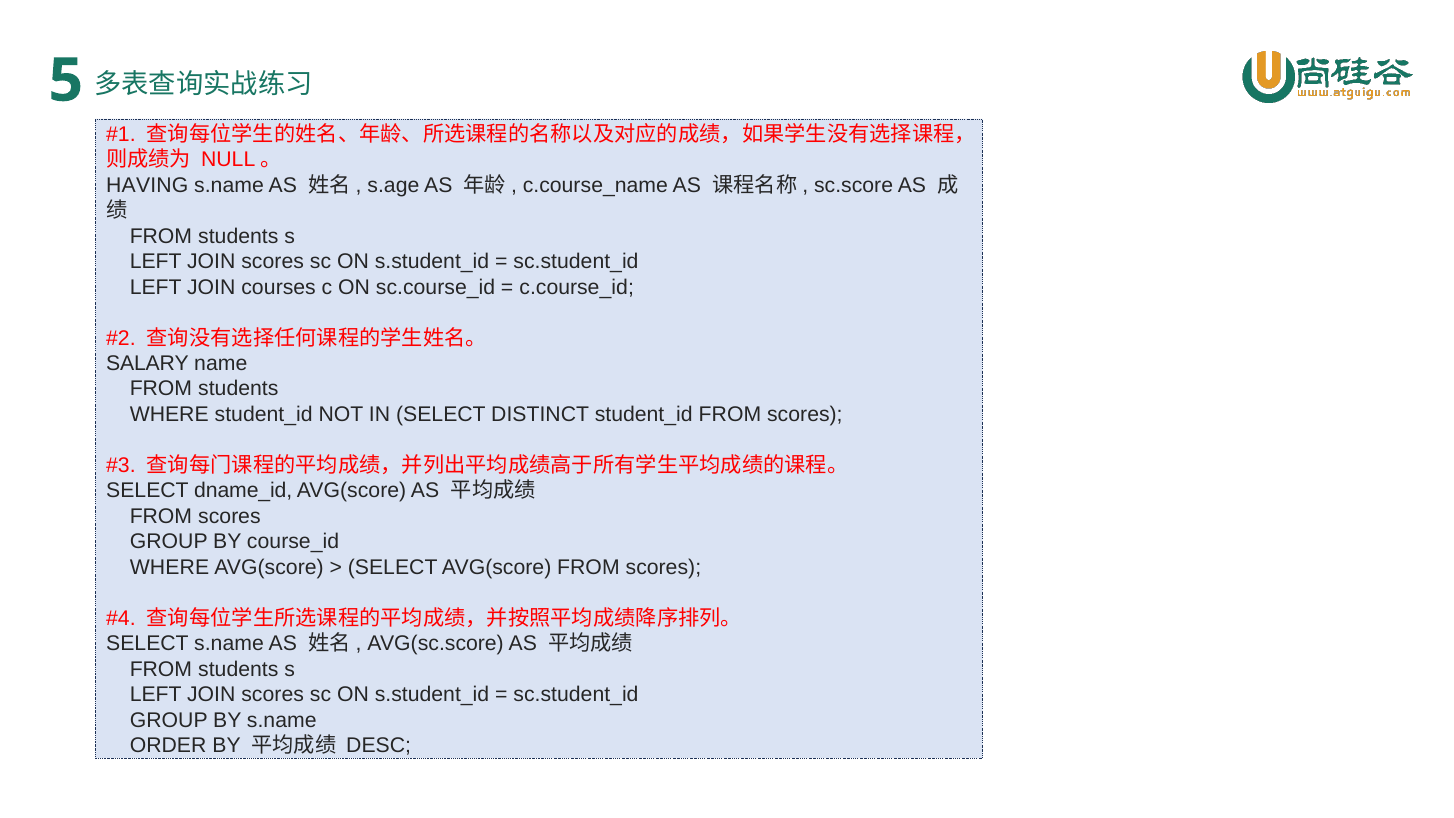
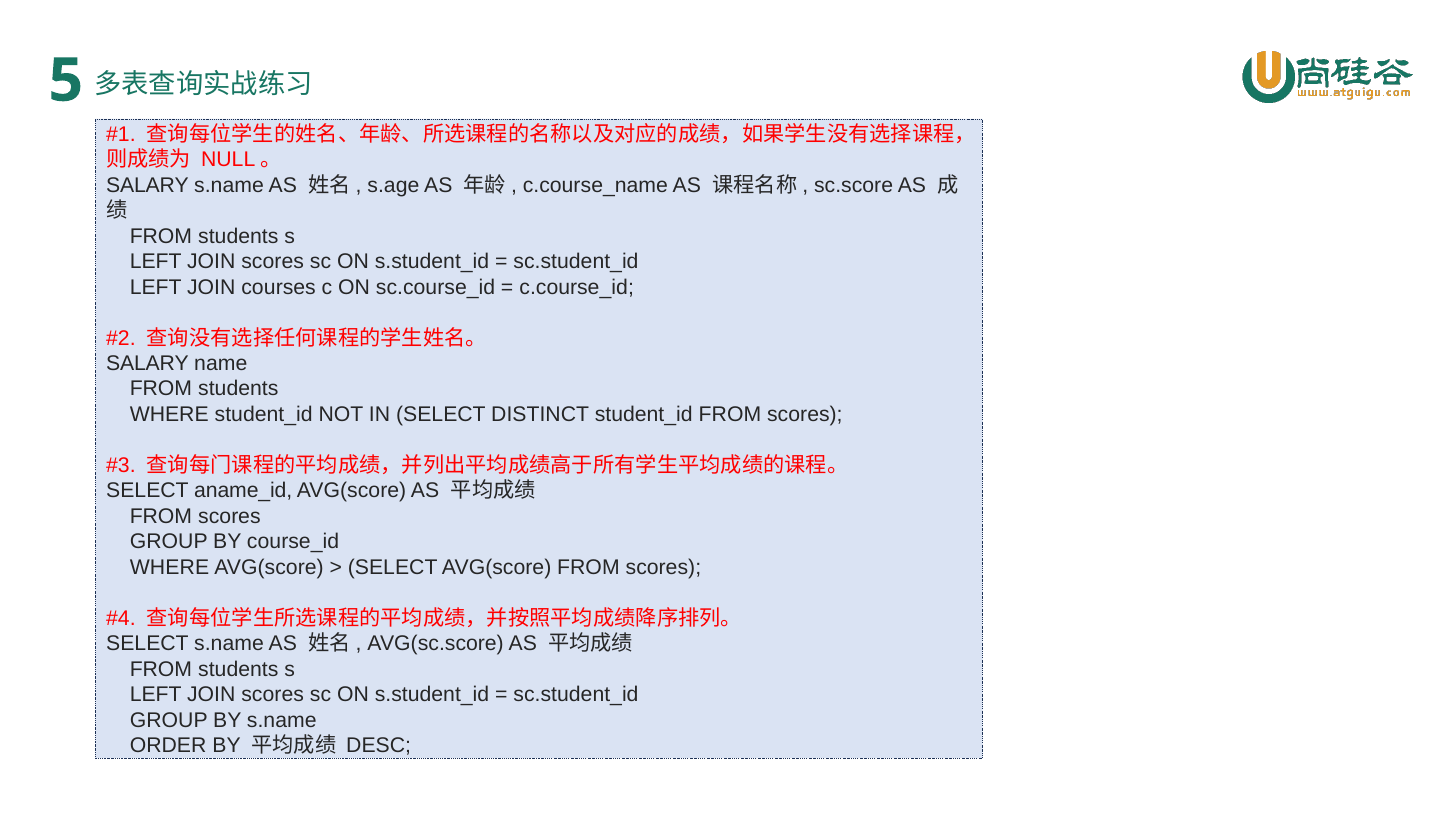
HAVING: HAVING -> SALARY (147, 185)
dname_id: dname_id -> aname_id (243, 491)
